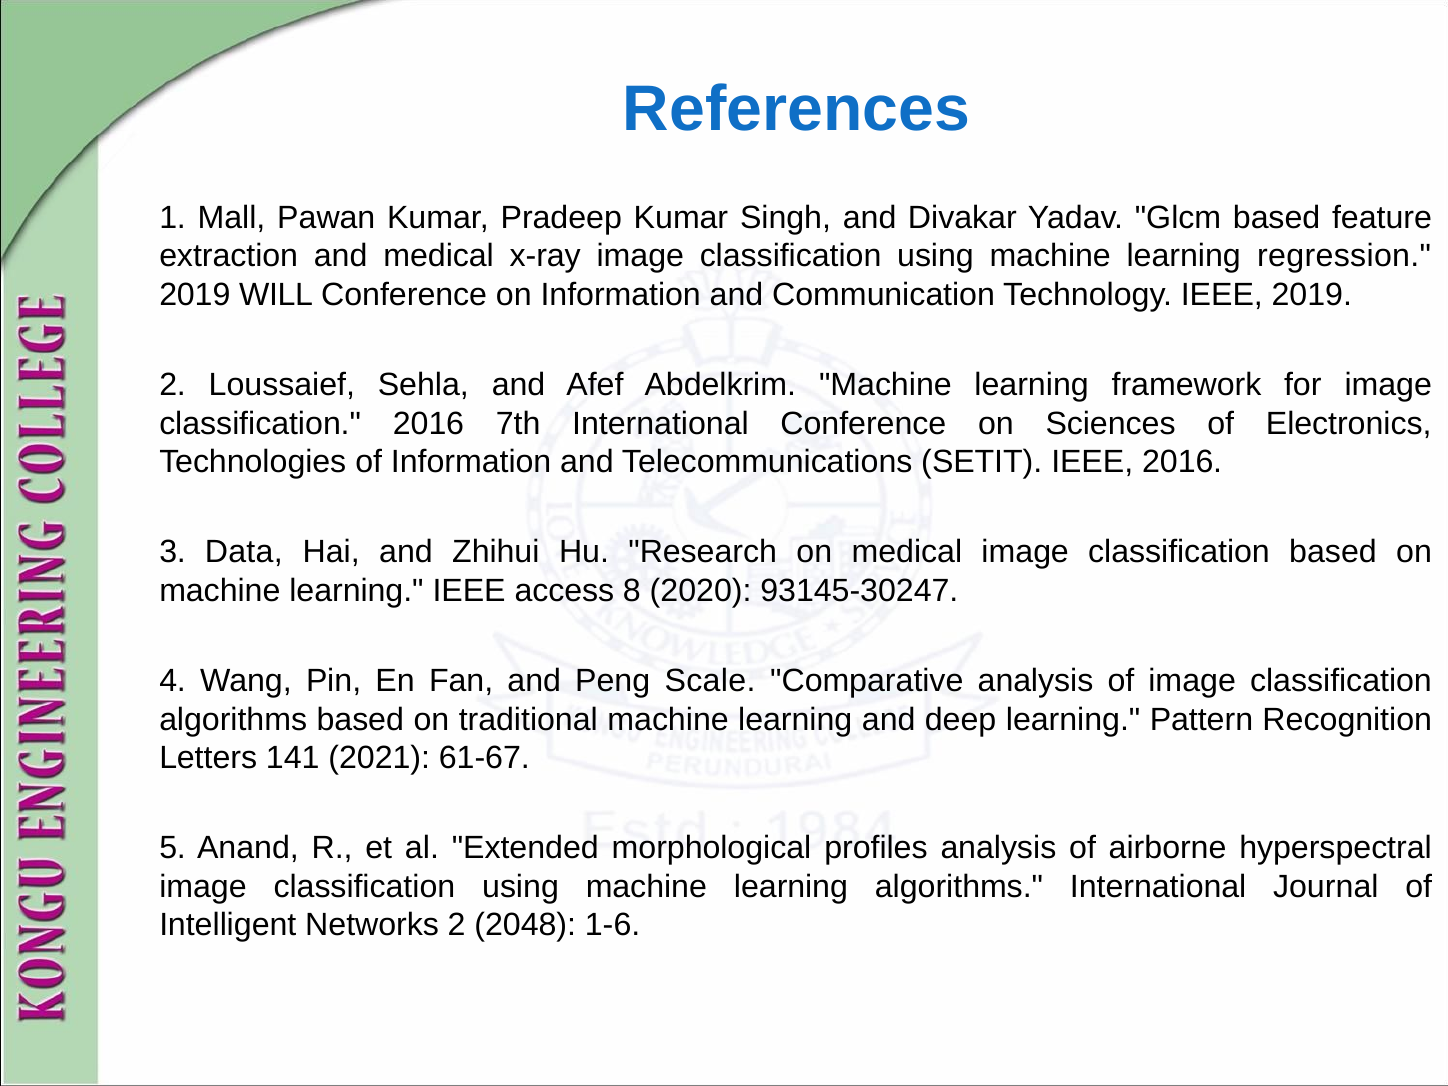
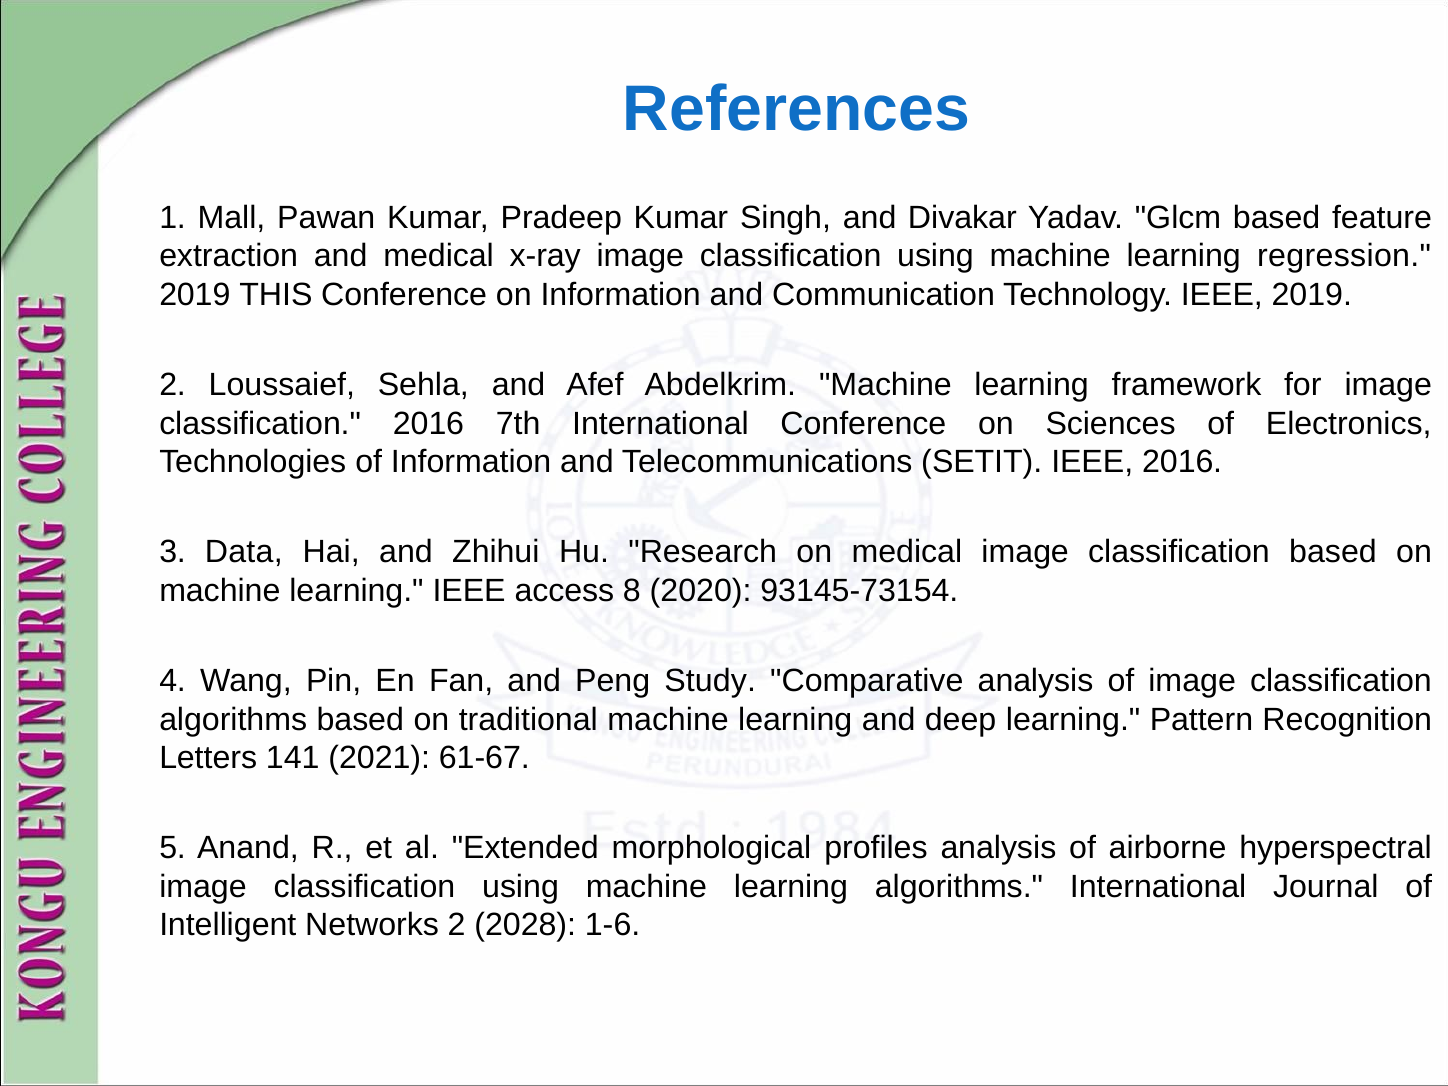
WILL: WILL -> THIS (276, 295)
93145-30247: 93145-30247 -> 93145-73154 (859, 591)
Scale: Scale -> Study (710, 681)
2048: 2048 -> 2028 (525, 925)
